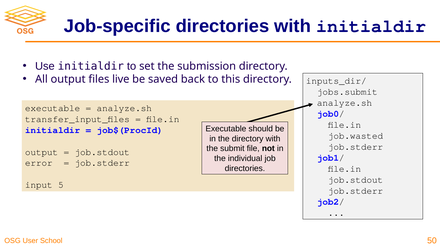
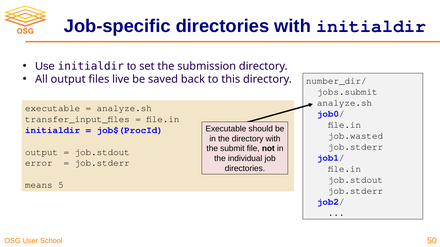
inputs_dir/: inputs_dir/ -> number_dir/ (336, 81)
input: input -> means (39, 185)
